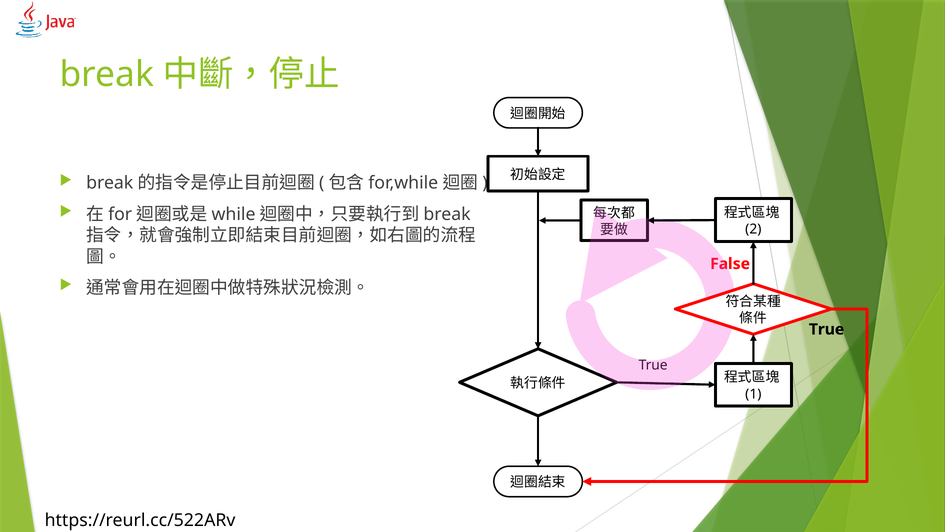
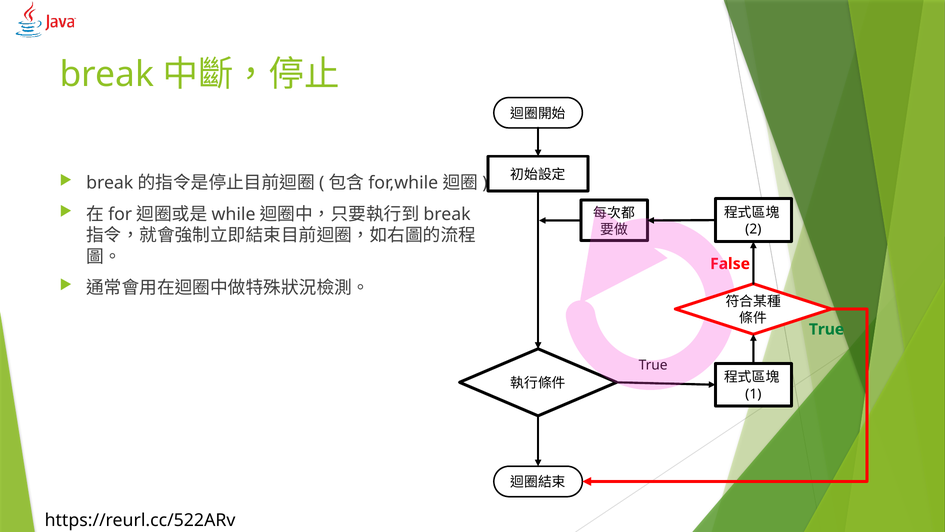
True colour: black -> green (827, 329)
